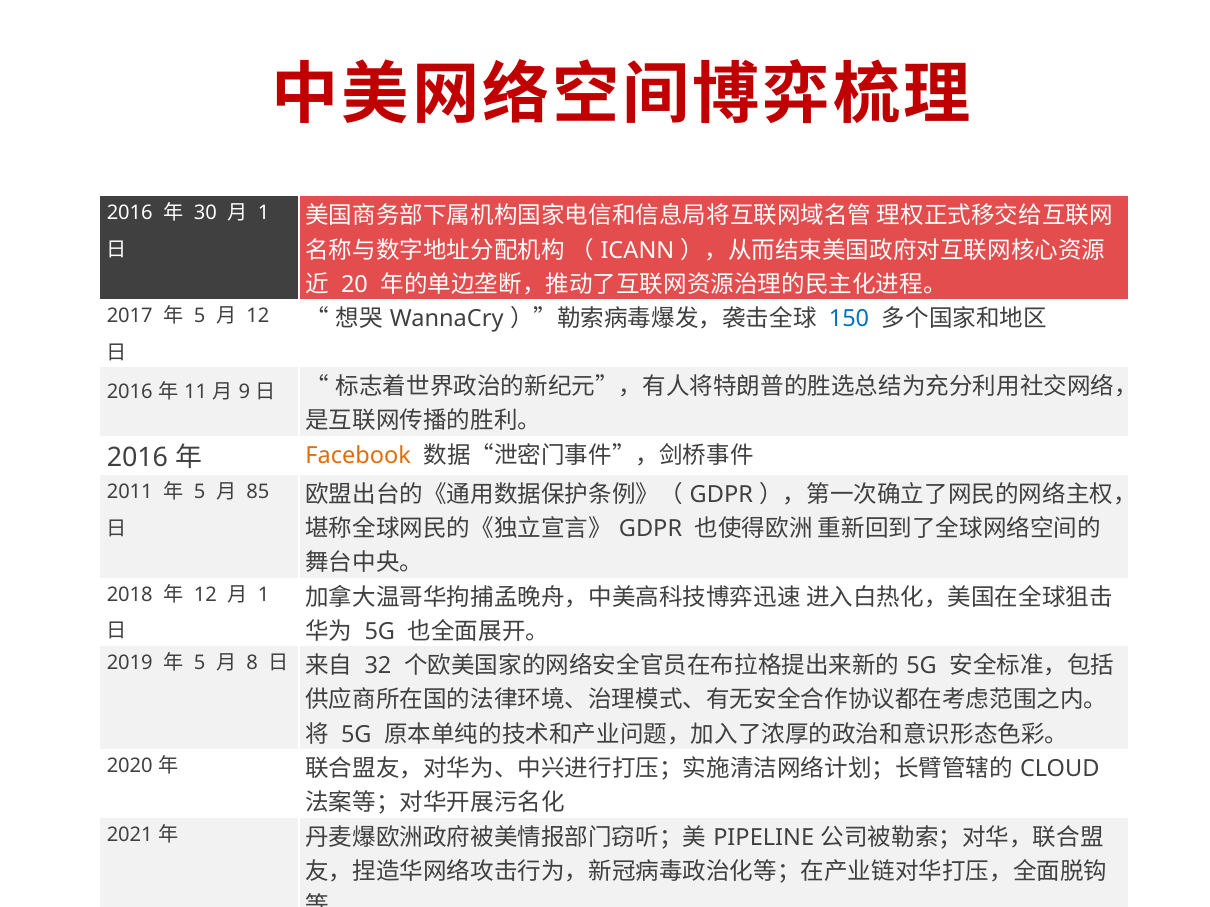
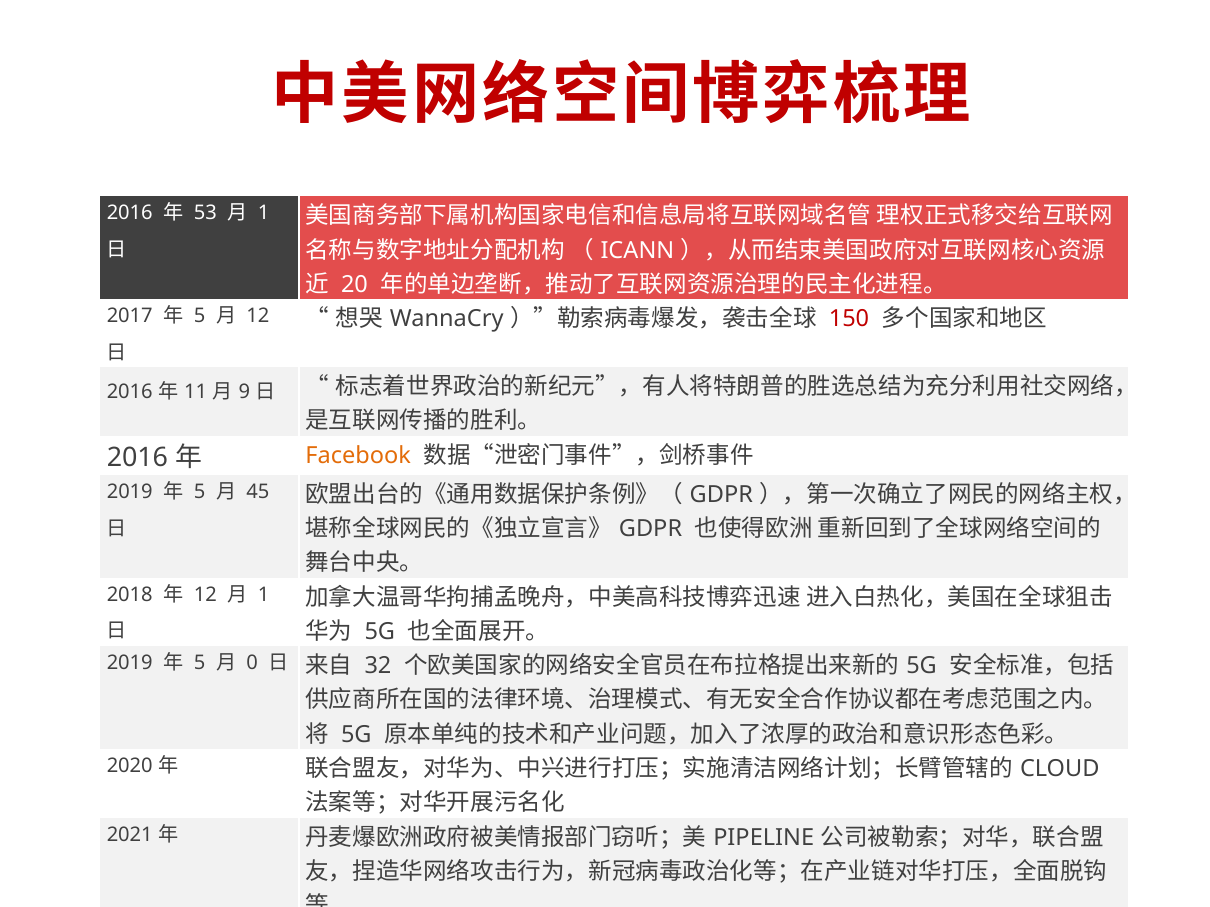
30: 30 -> 53 (205, 213)
150 colour: blue -> red (849, 319)
2011: 2011 -> 2019 (130, 492)
85: 85 -> 45 (258, 492)
8: 8 -> 0 (252, 663)
